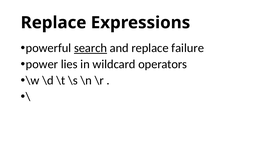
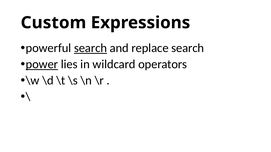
Replace: Replace -> Custom (53, 23)
replace failure: failure -> search (188, 48)
power underline: none -> present (42, 64)
